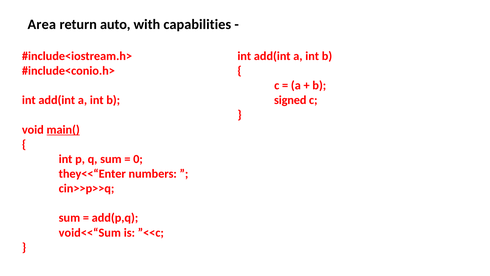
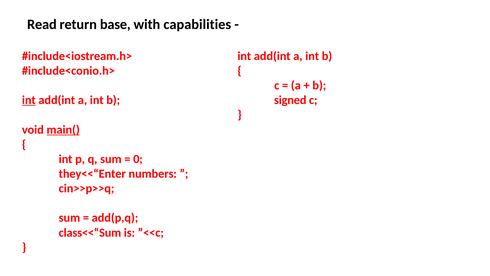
Area: Area -> Read (42, 24)
auto: auto -> base (115, 24)
int underline: none -> present (29, 100)
void<<“Sum: void<<“Sum -> class<<“Sum (90, 232)
